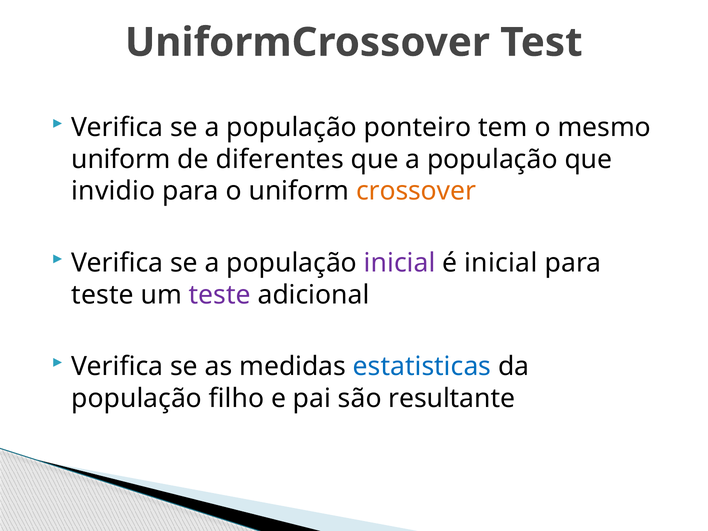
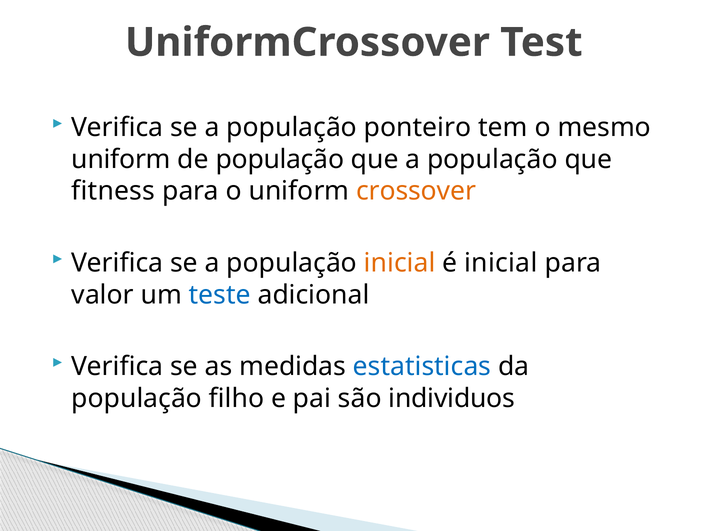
de diferentes: diferentes -> população (280, 159)
invidio: invidio -> fitness (113, 191)
inicial colour: purple -> orange (400, 263)
teste: teste -> valor (103, 295)
teste colour: purple -> blue (220, 295)
resultante: resultante -> individuos (452, 398)
